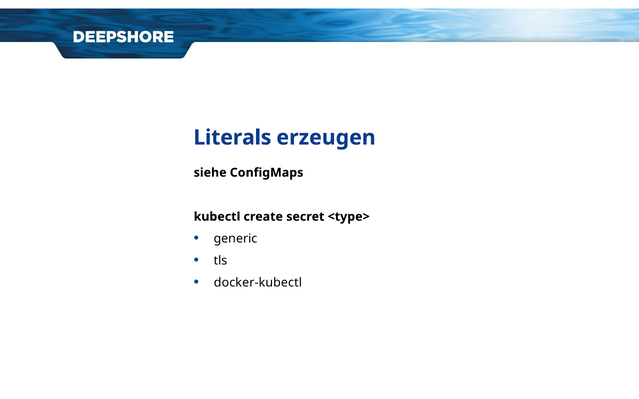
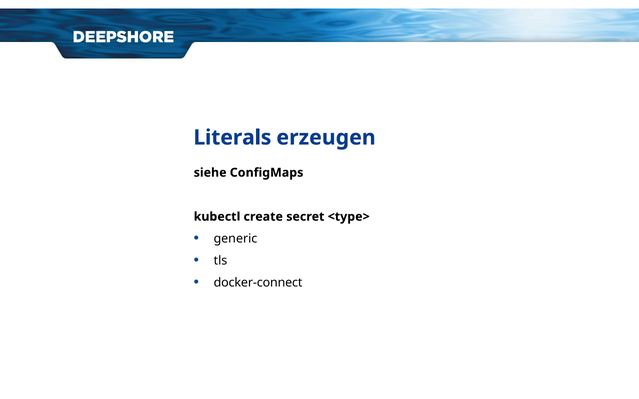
docker-kubectl: docker-kubectl -> docker-connect (258, 283)
